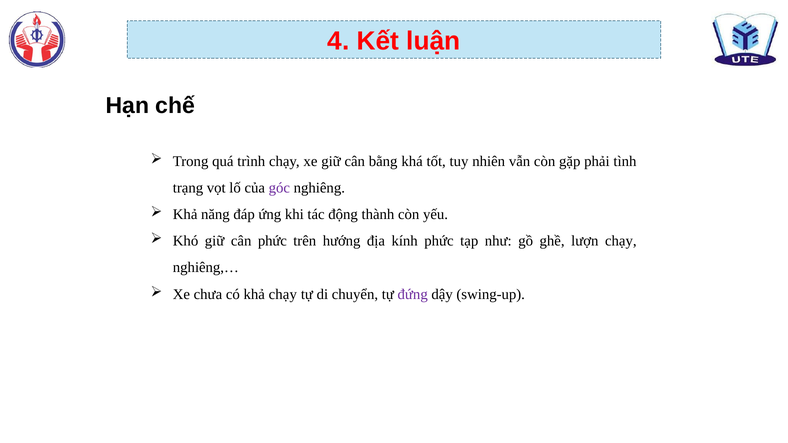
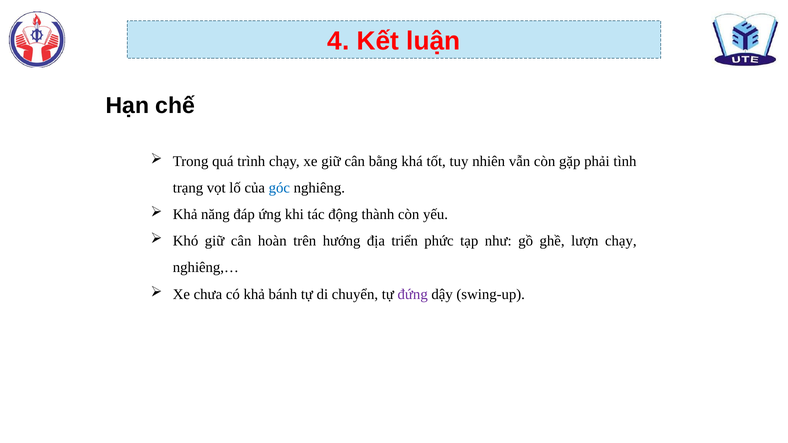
góc colour: purple -> blue (279, 188)
cân phức: phức -> hoàn (272, 241)
kính: kính -> triển (405, 241)
khả chạy: chạy -> bánh (283, 294)
